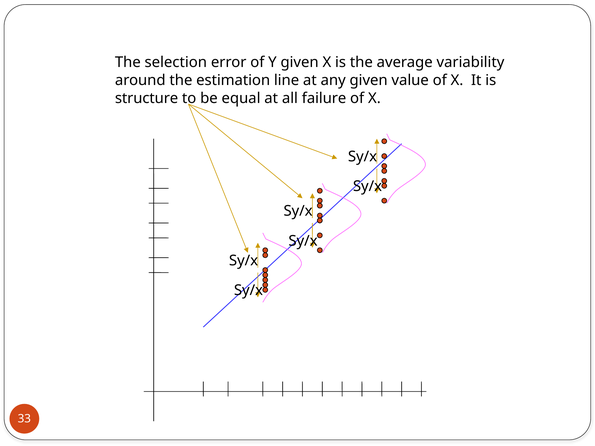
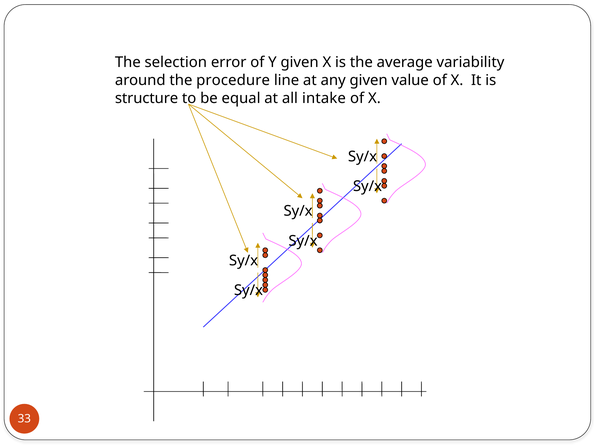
estimation: estimation -> procedure (233, 80)
failure: failure -> intake (324, 98)
